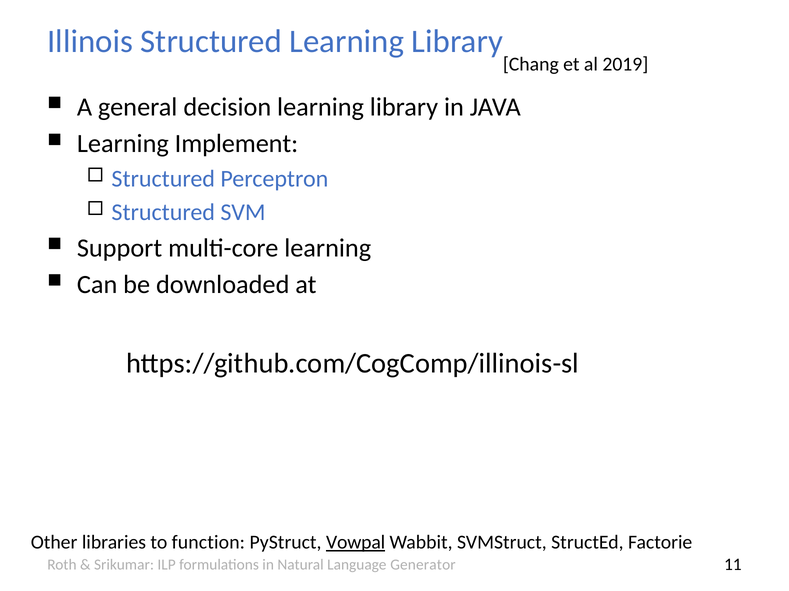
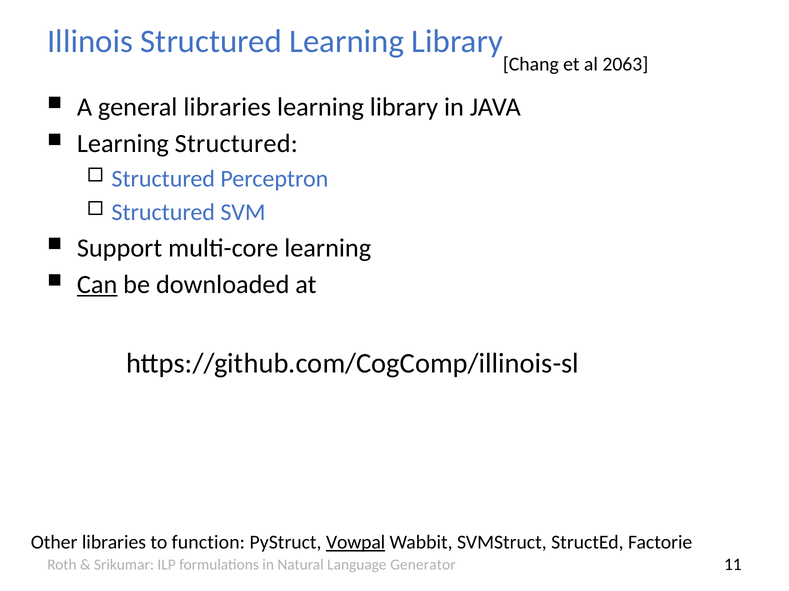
2019: 2019 -> 2063 (625, 65)
general decision: decision -> libraries (227, 107)
Learning Implement: Implement -> Structured (236, 144)
Can underline: none -> present (97, 285)
